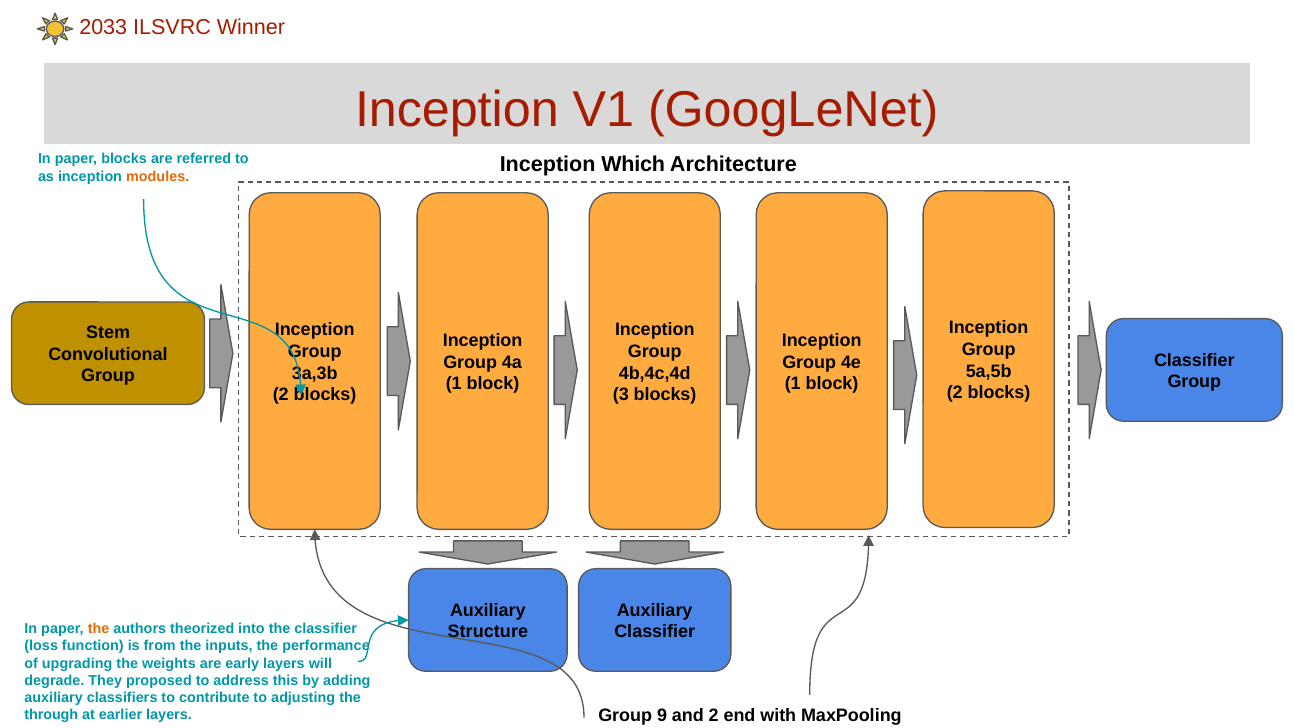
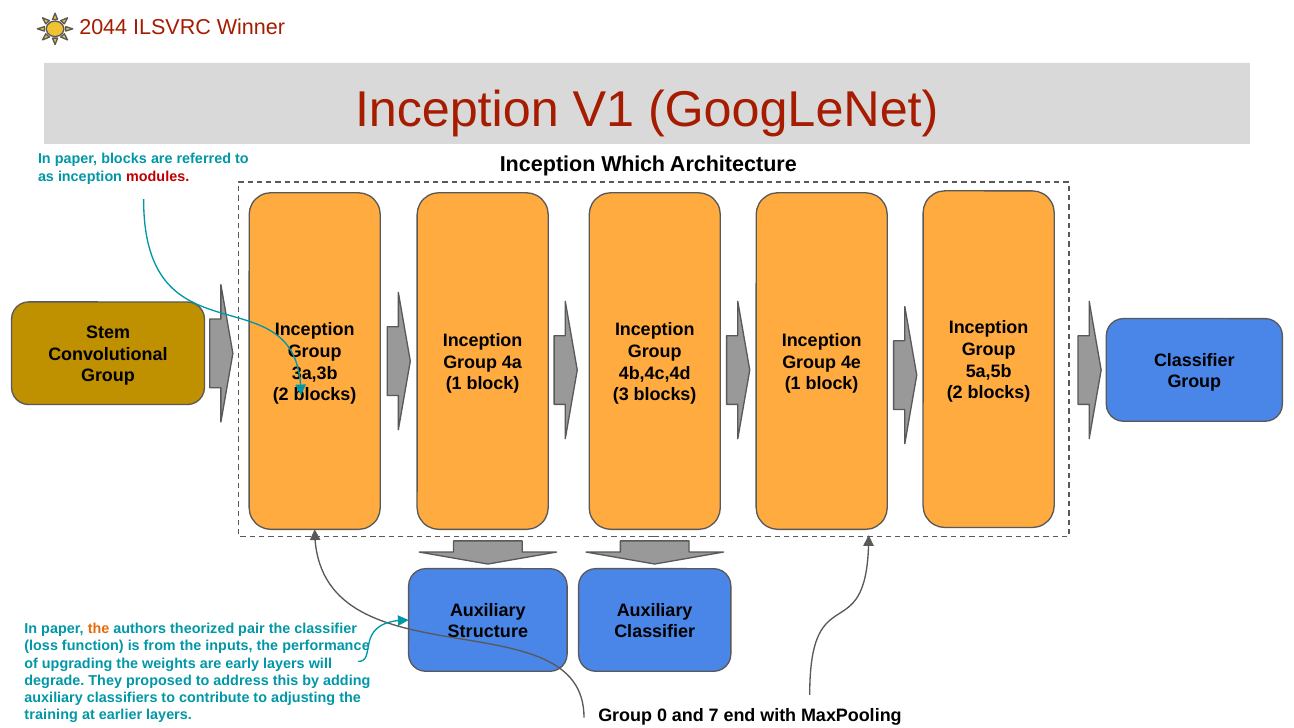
2033: 2033 -> 2044 (103, 27)
modules colour: orange -> red (158, 176)
into: into -> pair (251, 629)
9: 9 -> 0 (662, 716)
and 2: 2 -> 7 (714, 716)
through: through -> training (51, 715)
